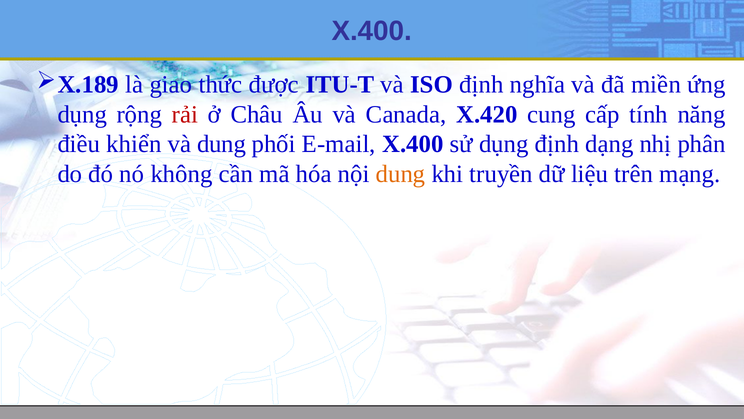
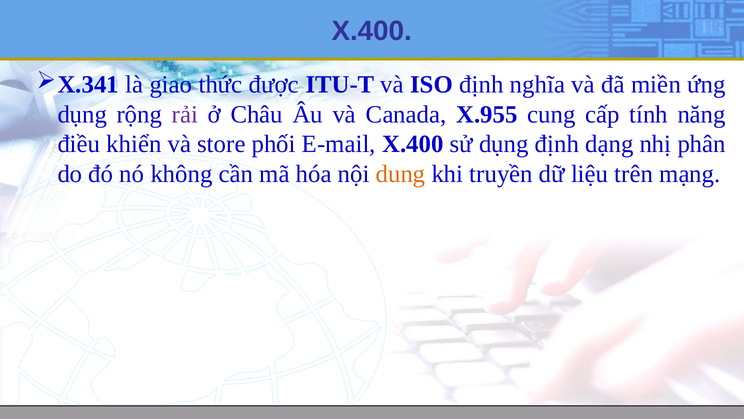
X.189: X.189 -> X.341 (88, 84)
rải colour: red -> purple (185, 114)
X.420: X.420 -> X.955 (487, 114)
và dung: dung -> store (221, 144)
